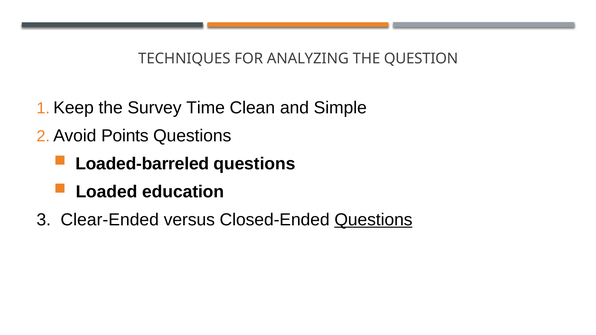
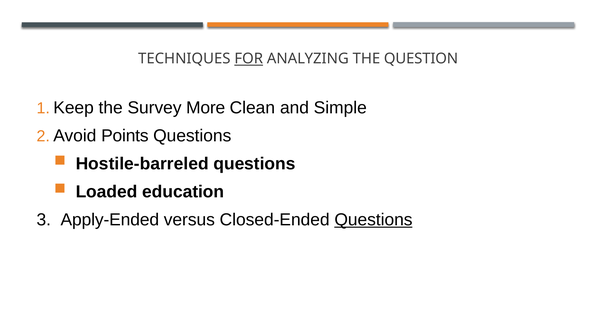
FOR underline: none -> present (249, 59)
Time: Time -> More (206, 108)
Loaded-barreled: Loaded-barreled -> Hostile-barreled (142, 164)
Clear-Ended: Clear-Ended -> Apply-Ended (110, 220)
